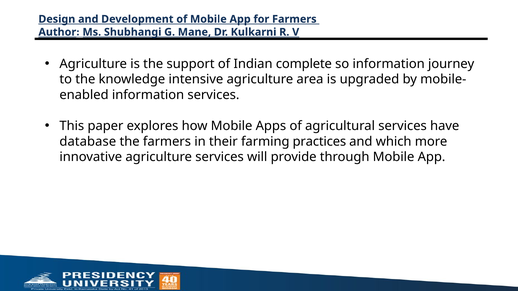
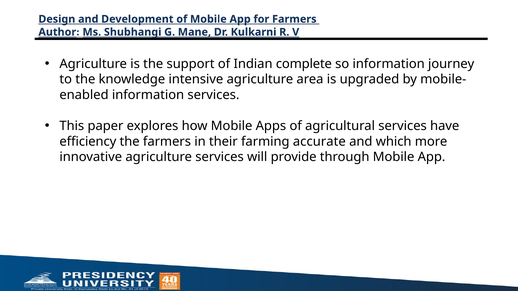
database: database -> efficiency (88, 142)
practices: practices -> accurate (319, 142)
